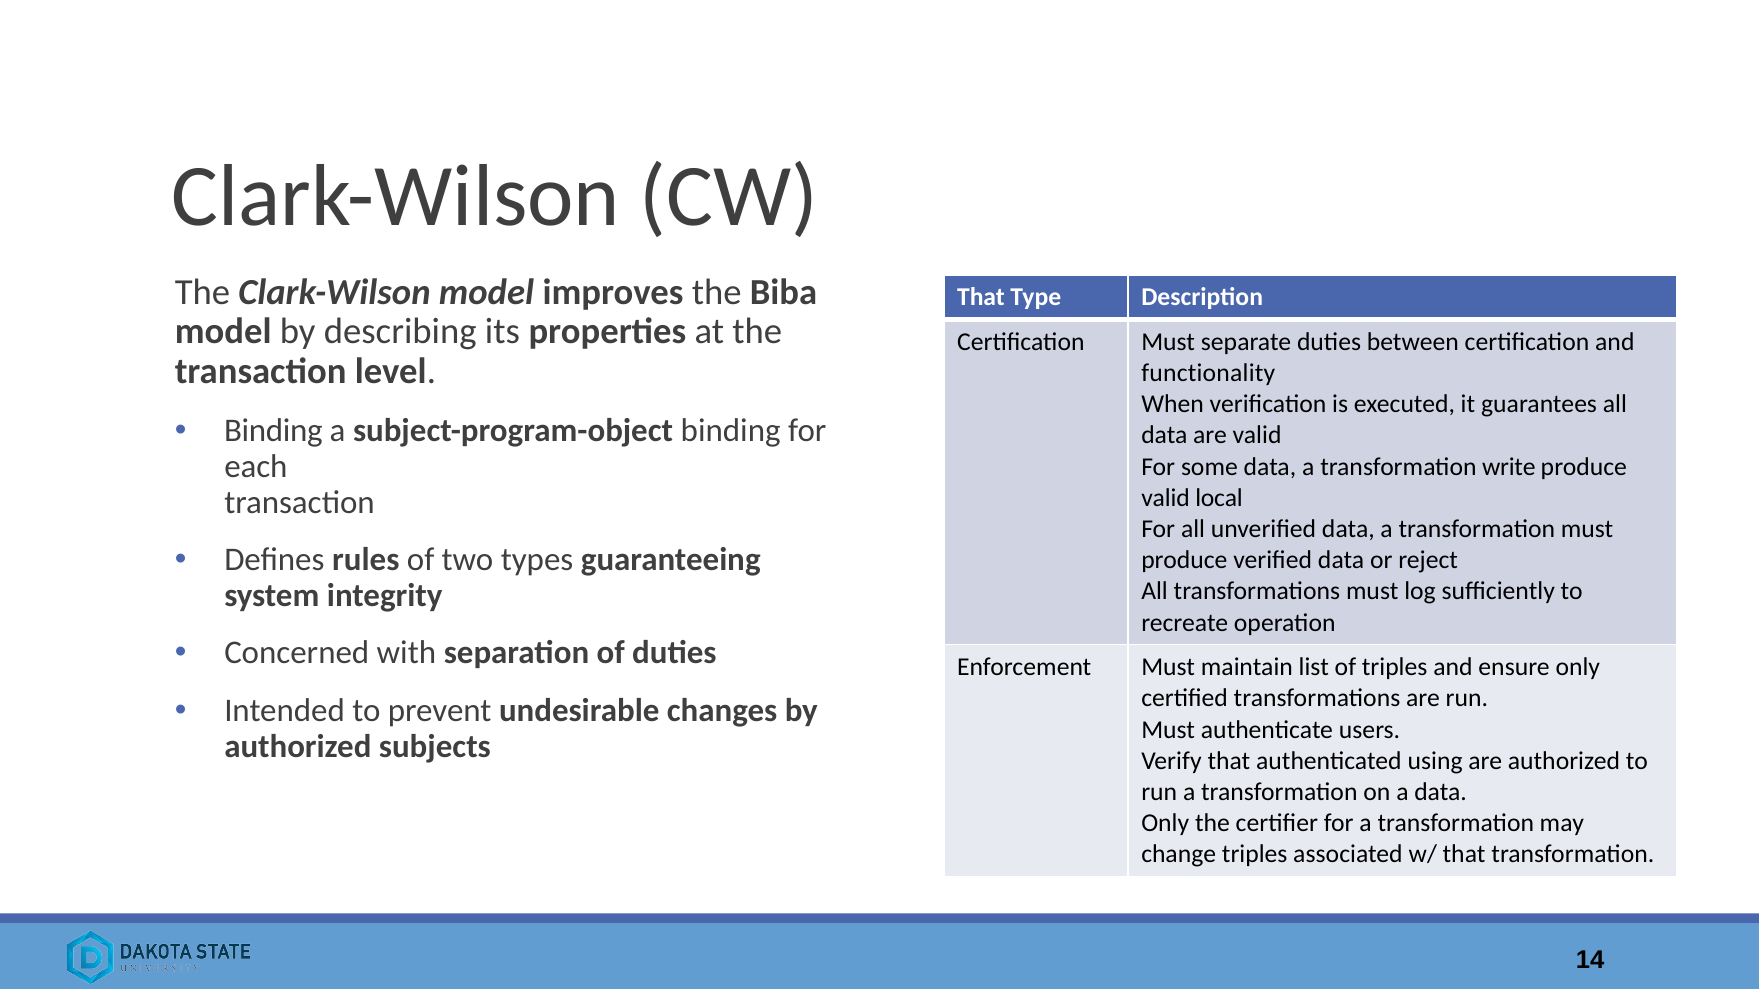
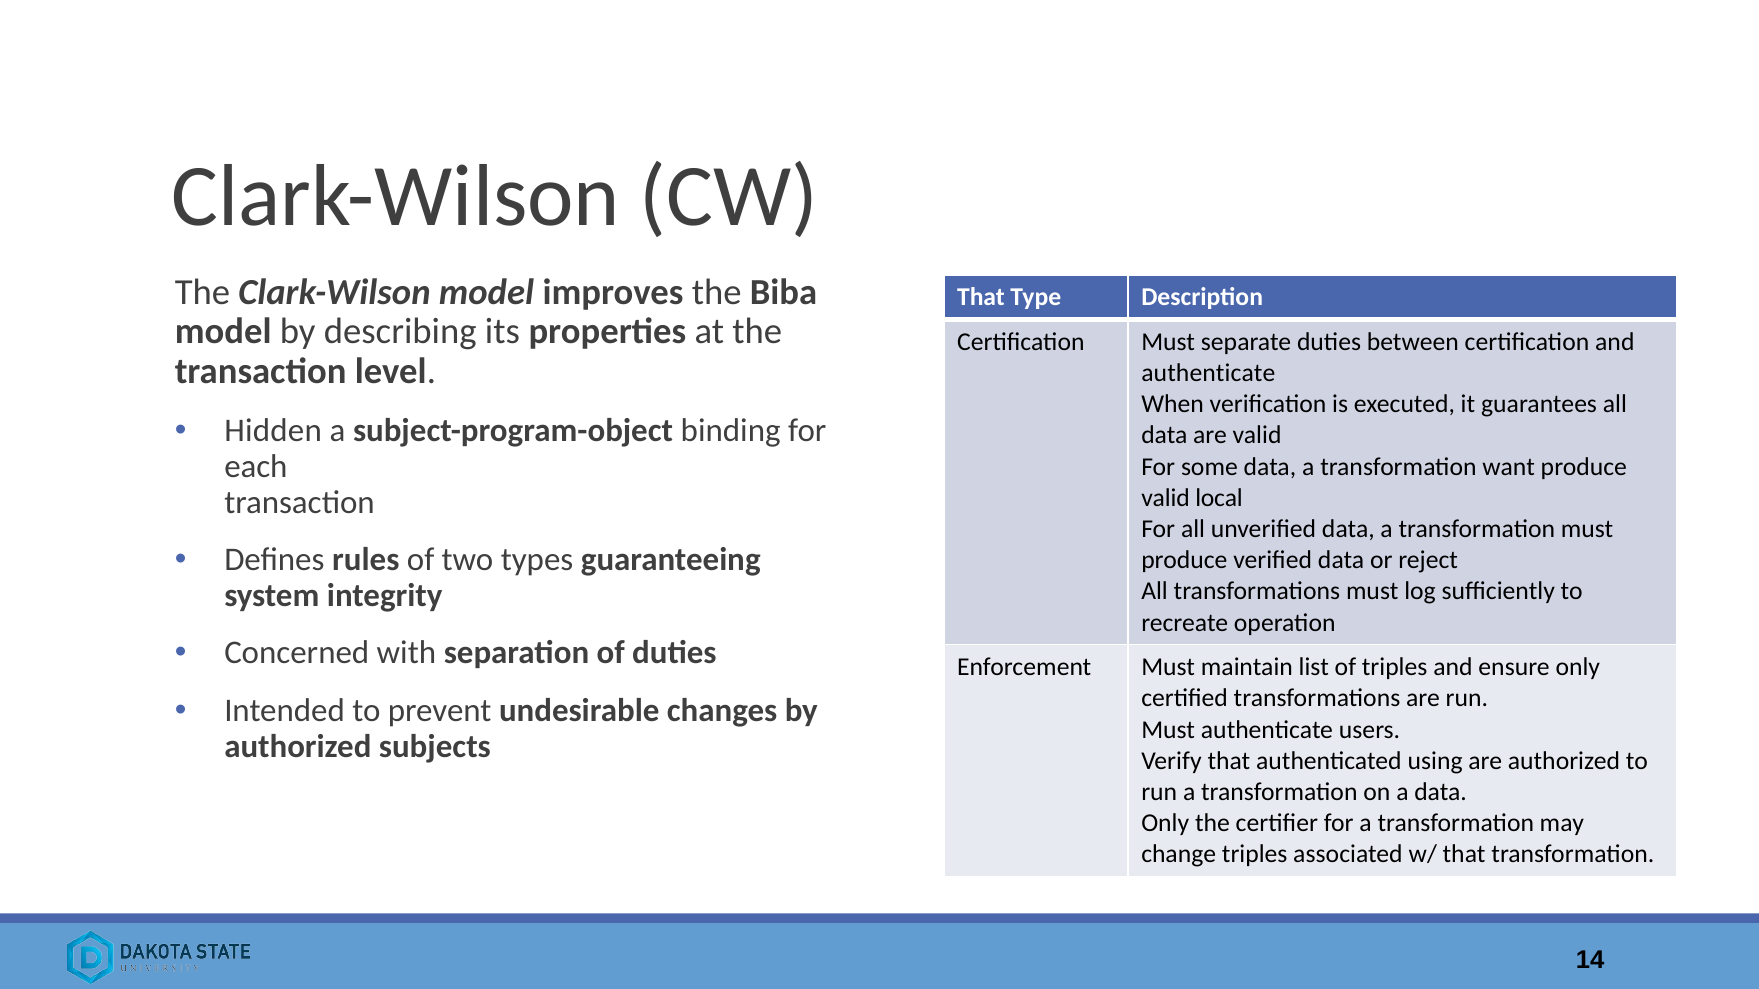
functionality: functionality -> authenticate (1208, 373)
Binding: Binding -> Hidden (273, 431)
write: write -> want (1509, 467)
